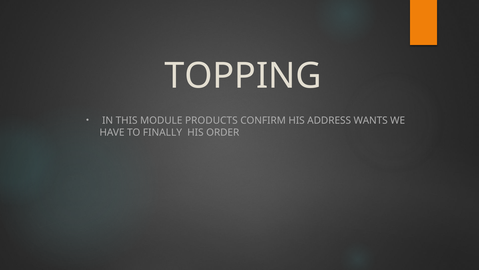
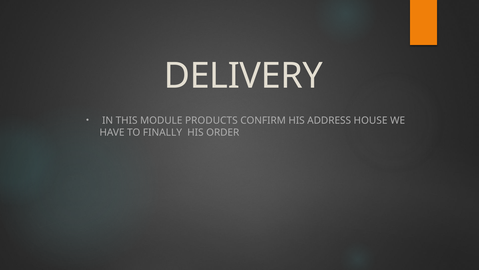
TOPPING: TOPPING -> DELIVERY (243, 76)
WANTS: WANTS -> HOUSE (371, 120)
